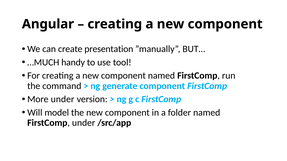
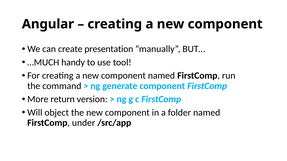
More under: under -> return (63, 99)
model: model -> object (57, 113)
